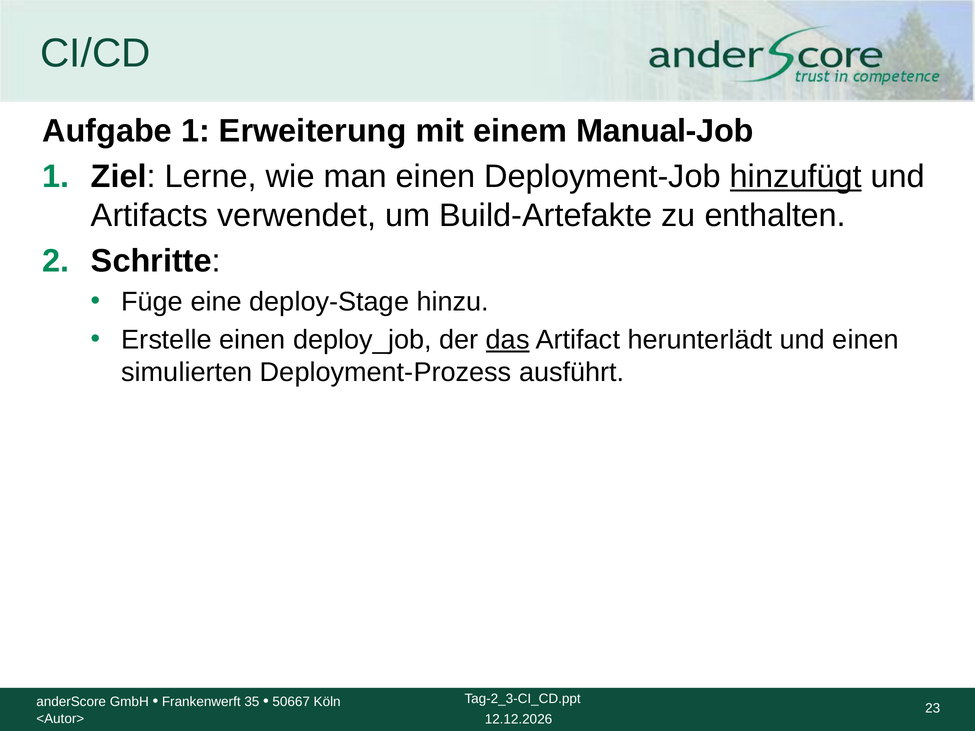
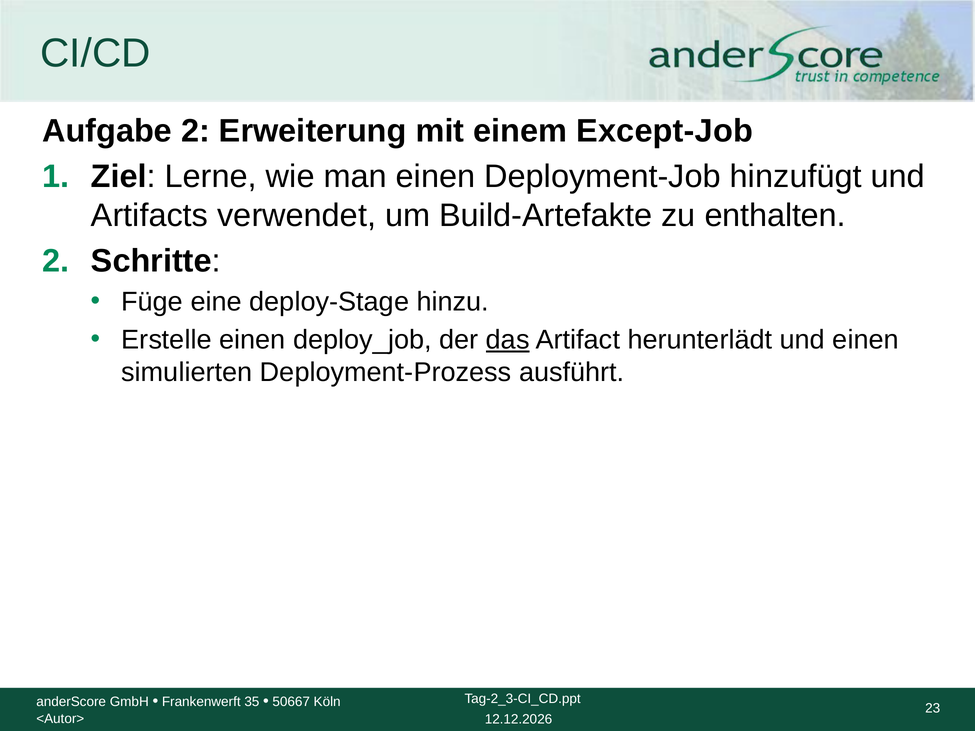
Aufgabe 1: 1 -> 2 (195, 131)
Manual-Job: Manual-Job -> Except-Job (665, 131)
hinzufügt underline: present -> none (796, 177)
